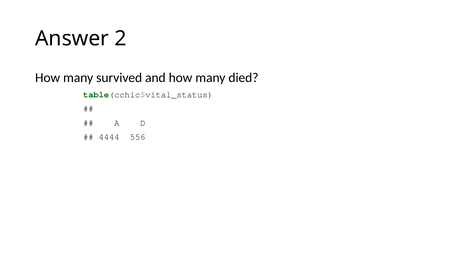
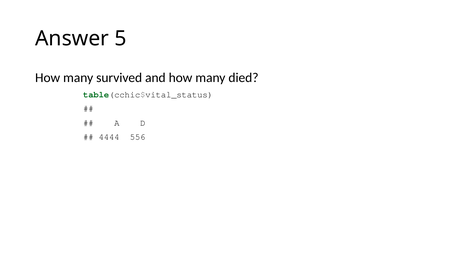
2: 2 -> 5 (121, 39)
